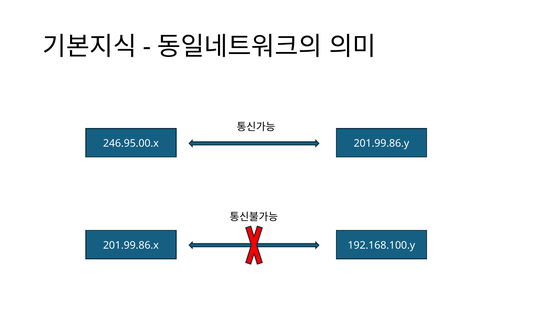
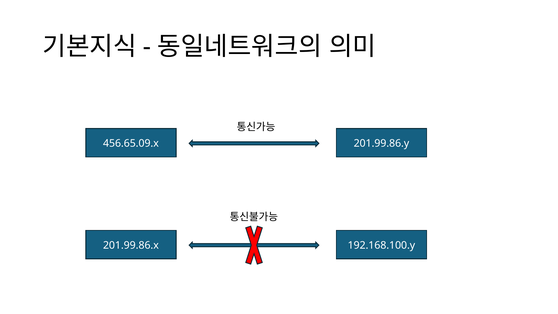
246.95.00.x: 246.95.00.x -> 456.65.09.x (131, 143)
